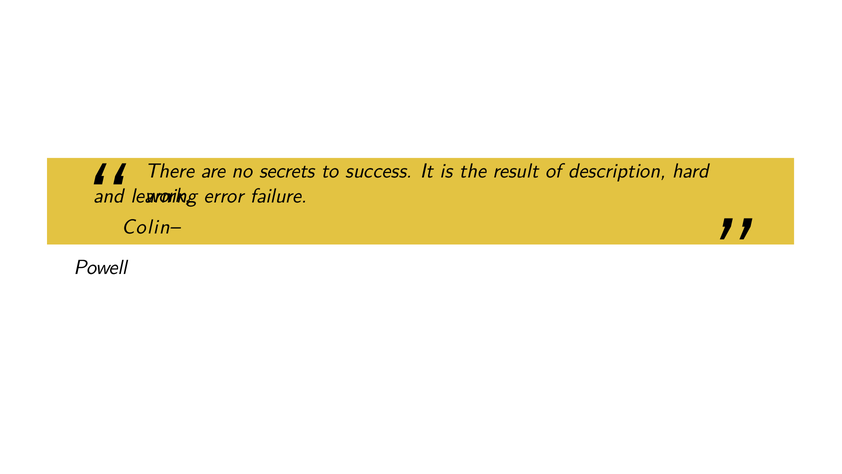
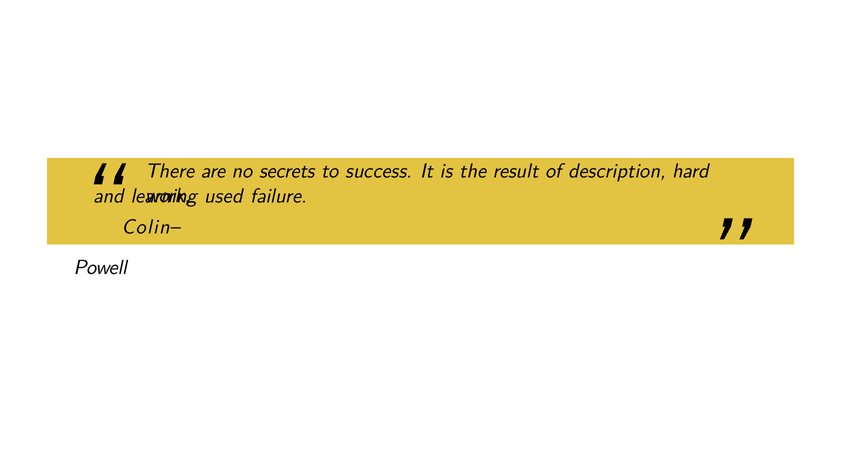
error: error -> used (224, 196)
